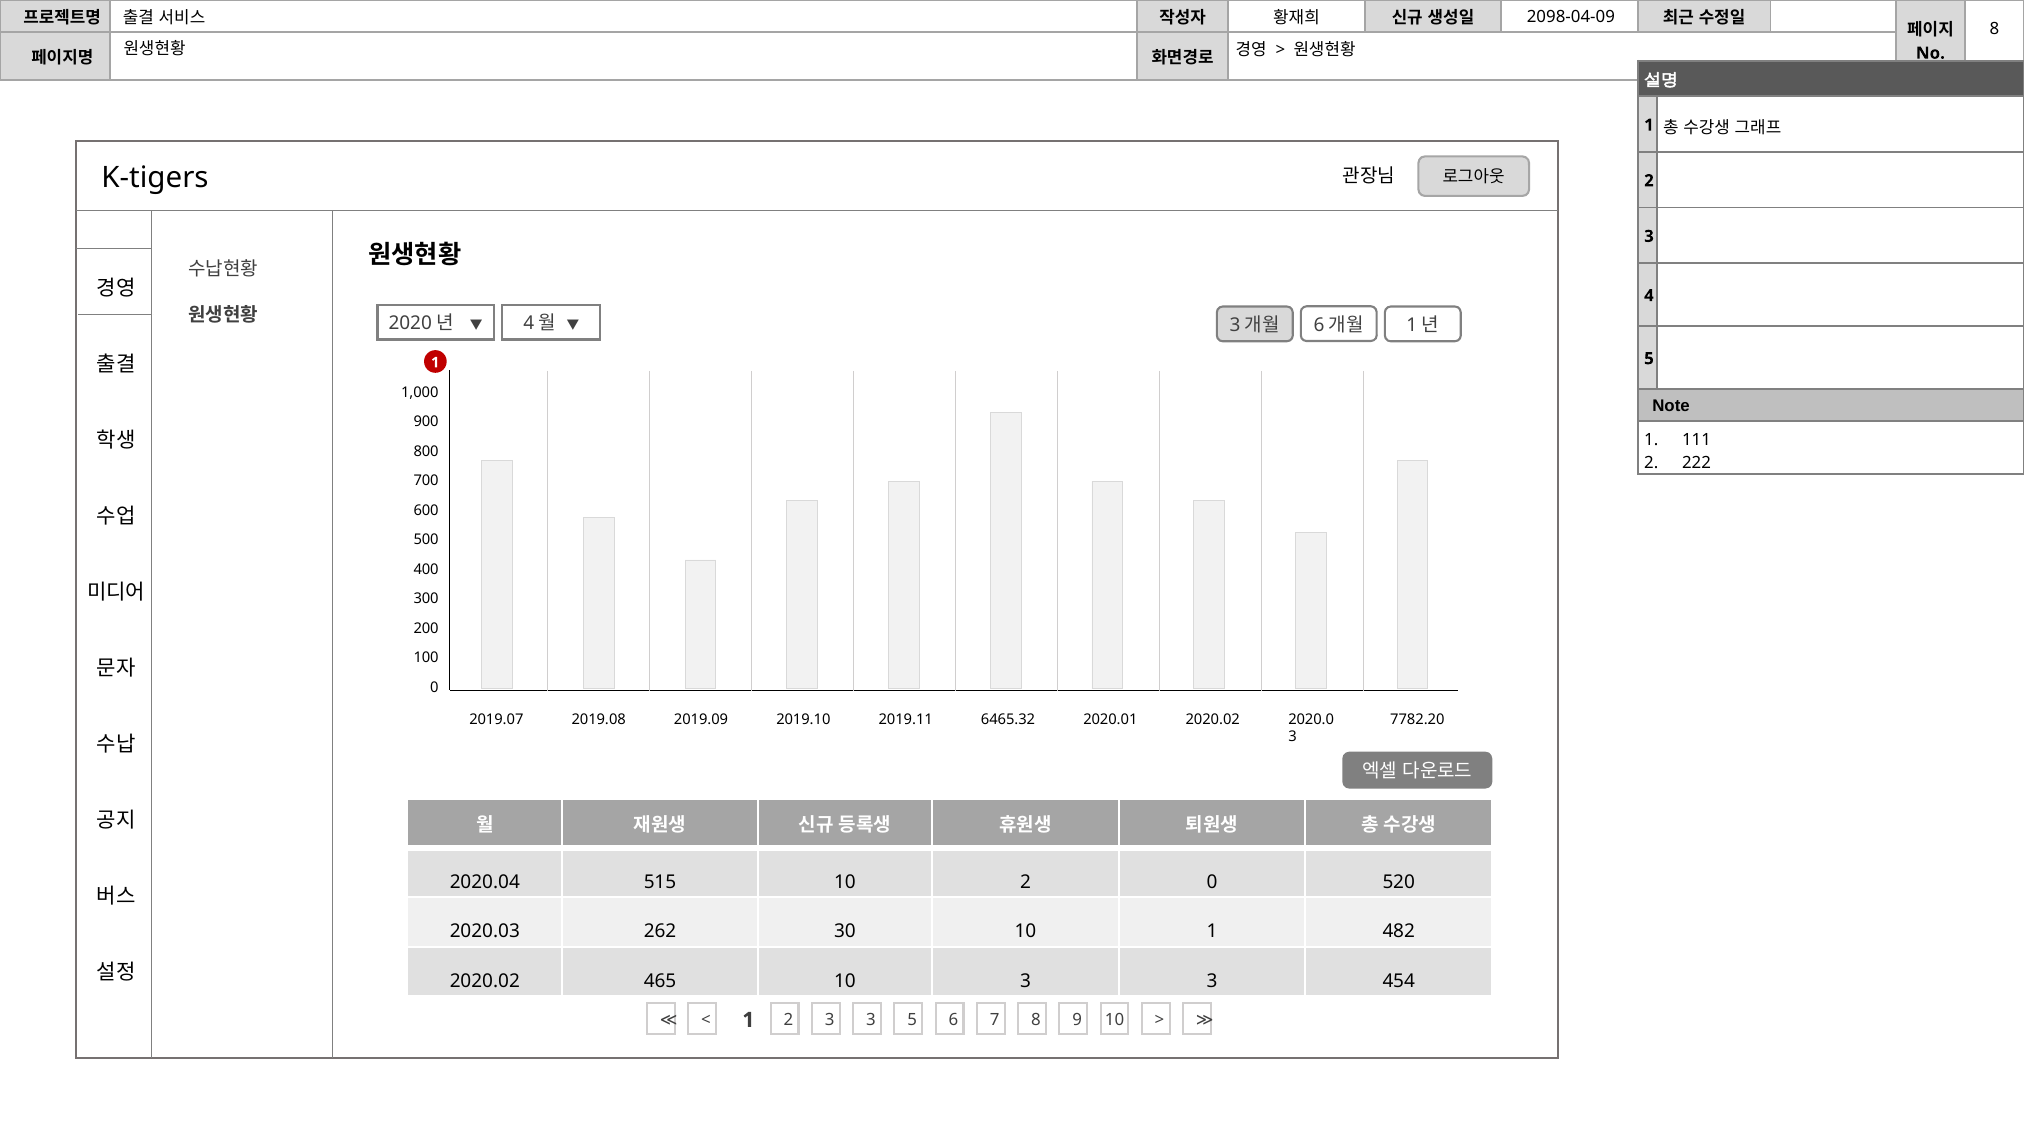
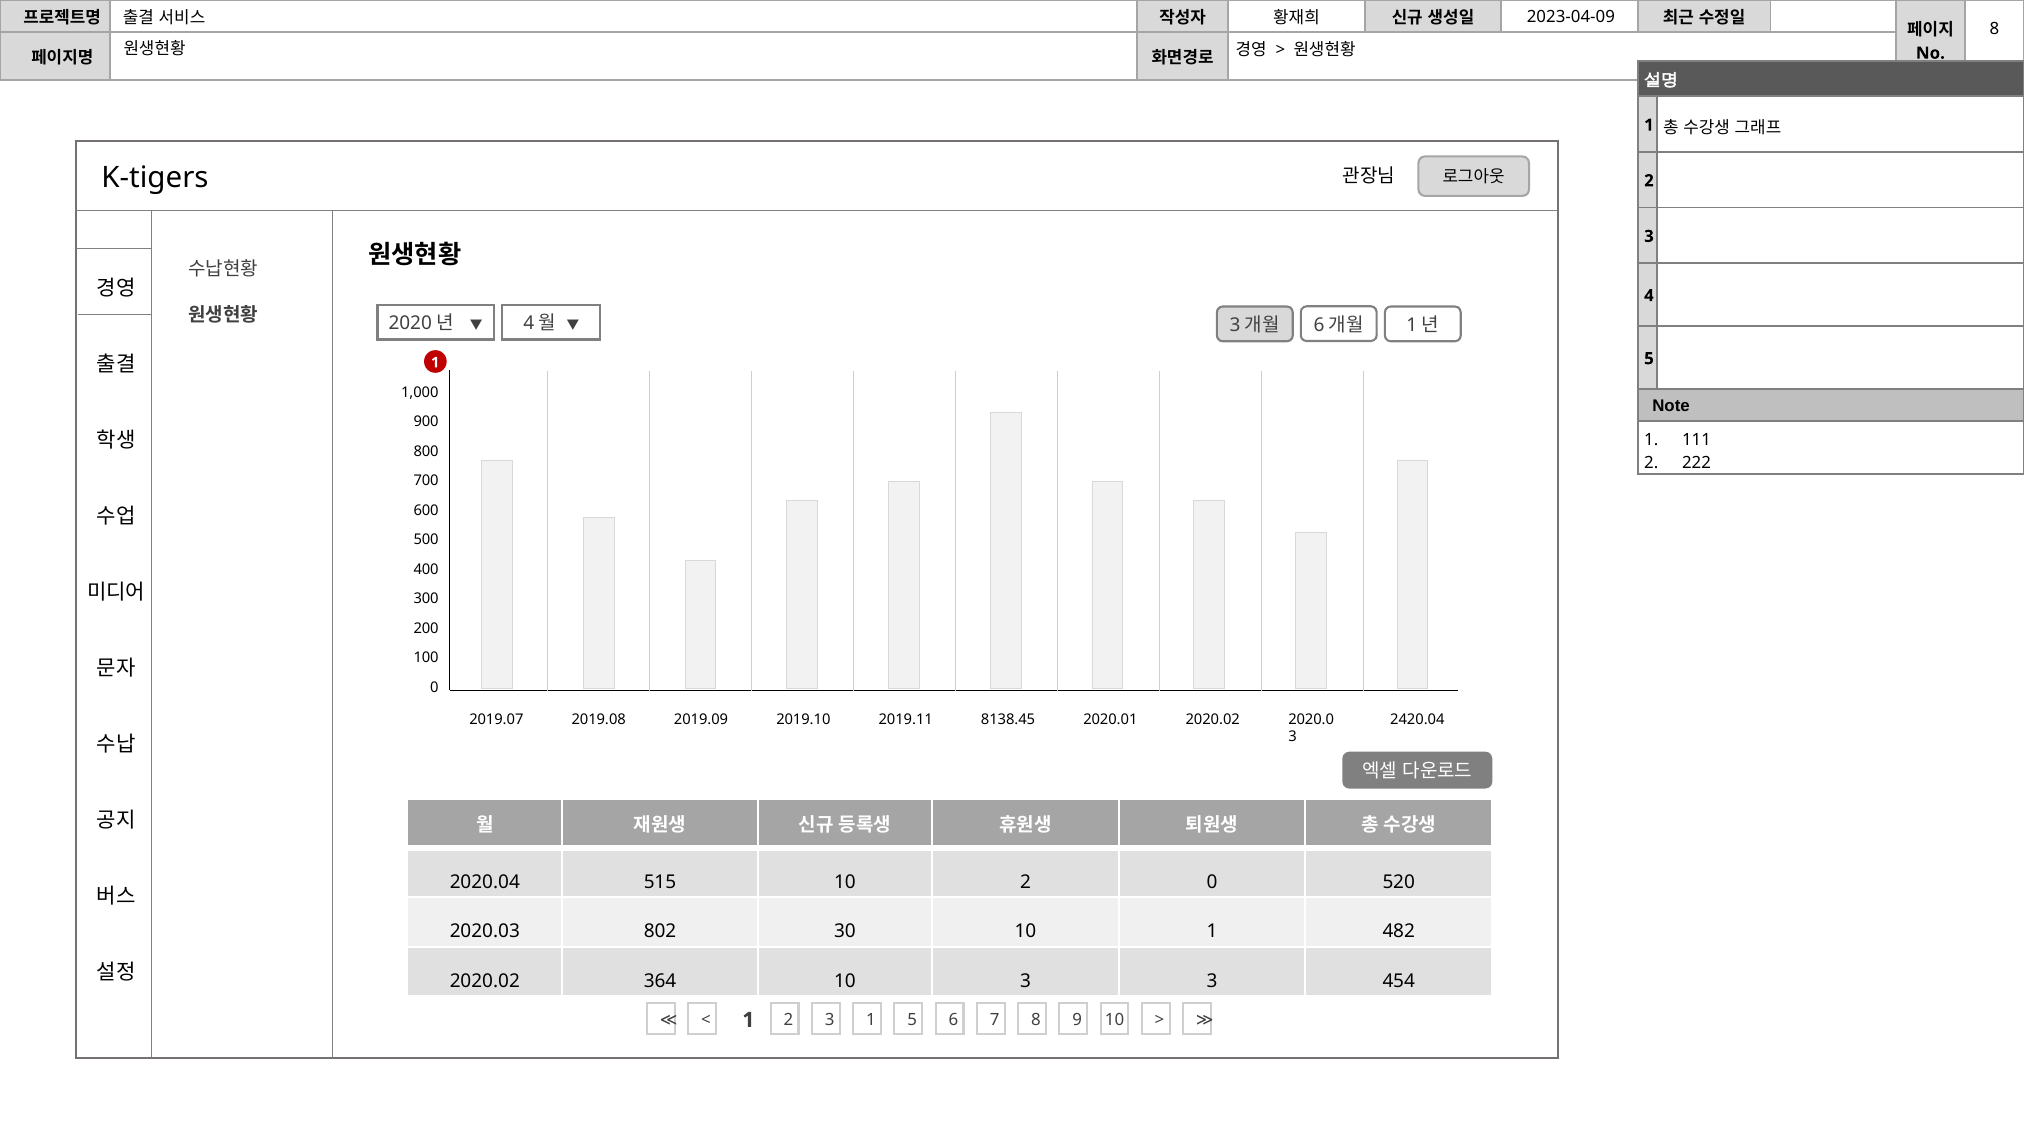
2098-04-09: 2098-04-09 -> 2023-04-09 (1571, 17)
6465.32: 6465.32 -> 8138.45 (1008, 720)
7782.20: 7782.20 -> 2420.04 (1417, 720)
262: 262 -> 802 (660, 932)
465: 465 -> 364 (660, 981)
2 3 3: 3 -> 1 (871, 1020)
